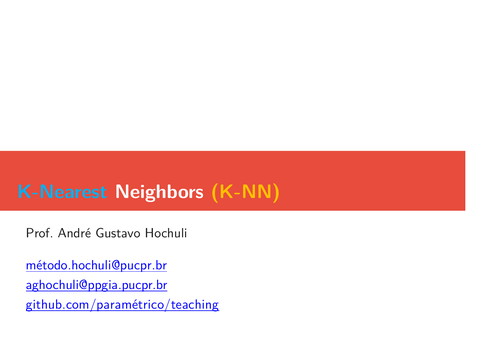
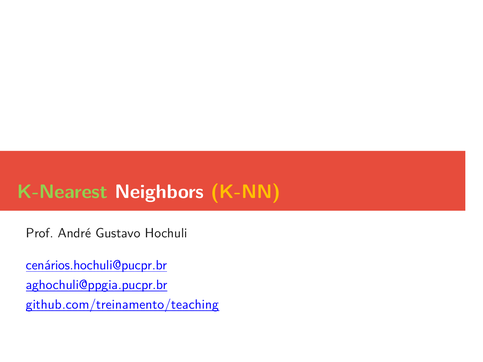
K-Nearest colour: light blue -> light green (62, 192)
método.hochuli@pucpr.br: método.hochuli@pucpr.br -> cenários.hochuli@pucpr.br (96, 265)
github.com/paramétrico/teaching: github.com/paramétrico/teaching -> github.com/treinamento/teaching (122, 304)
